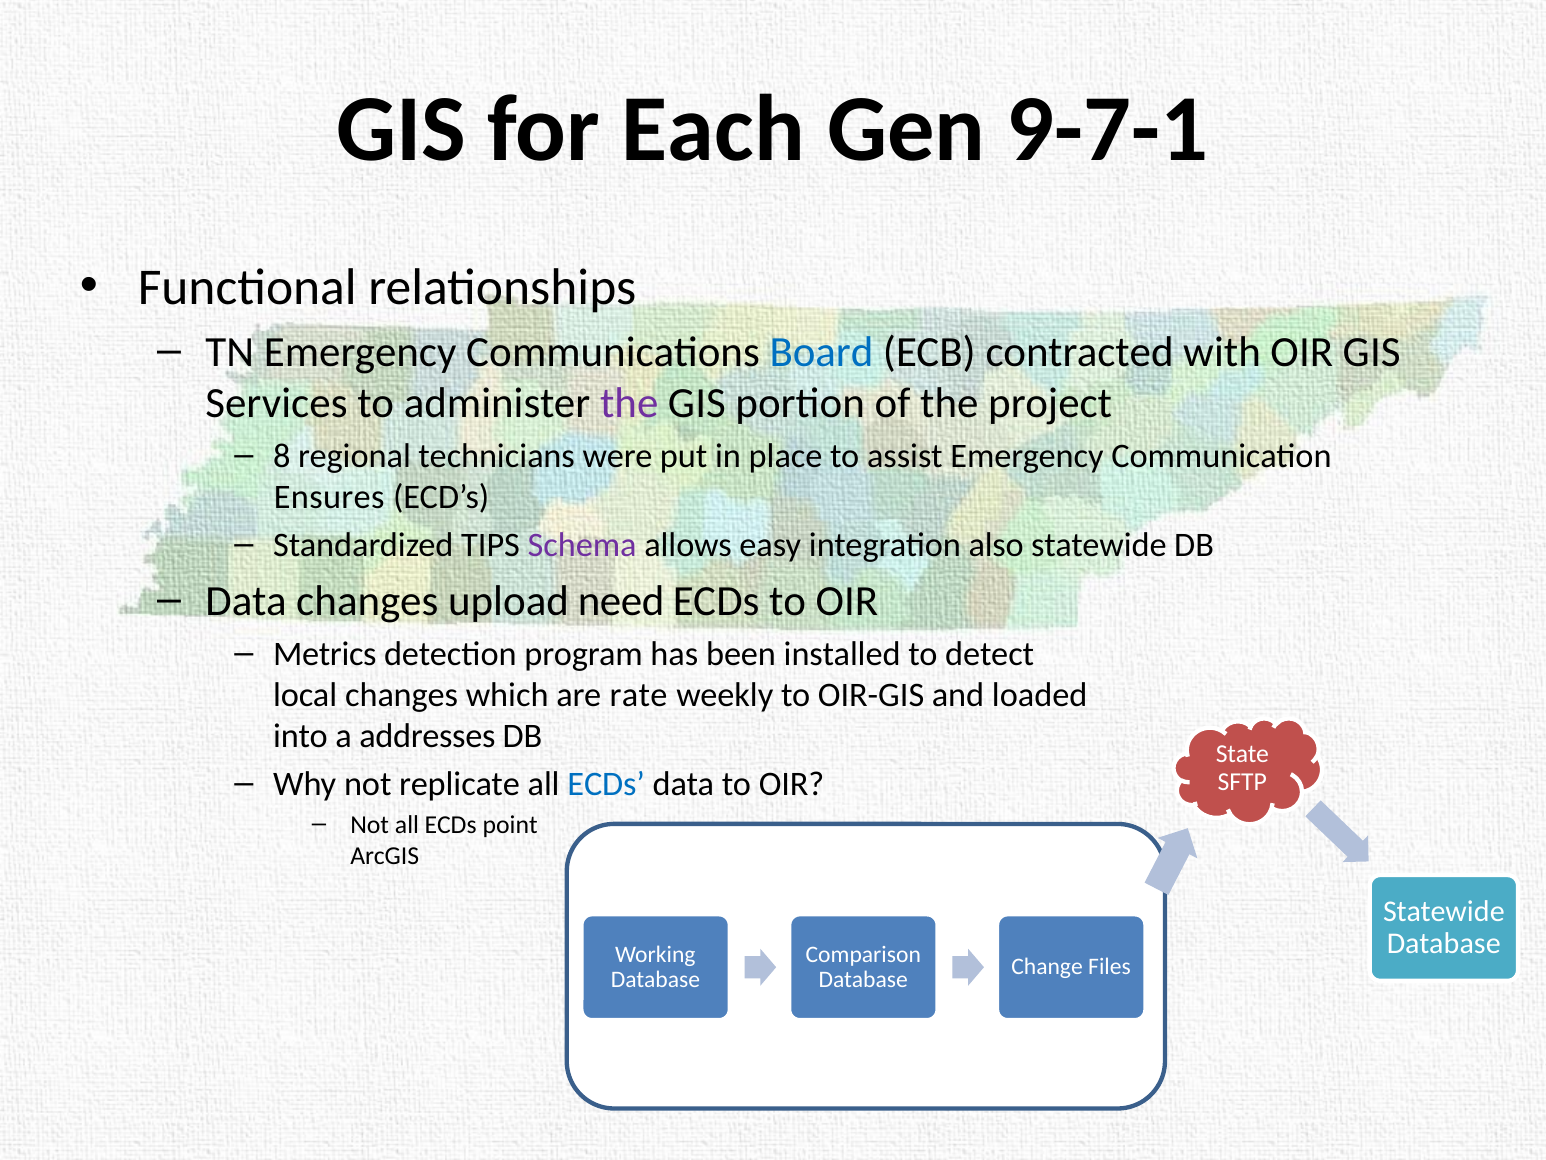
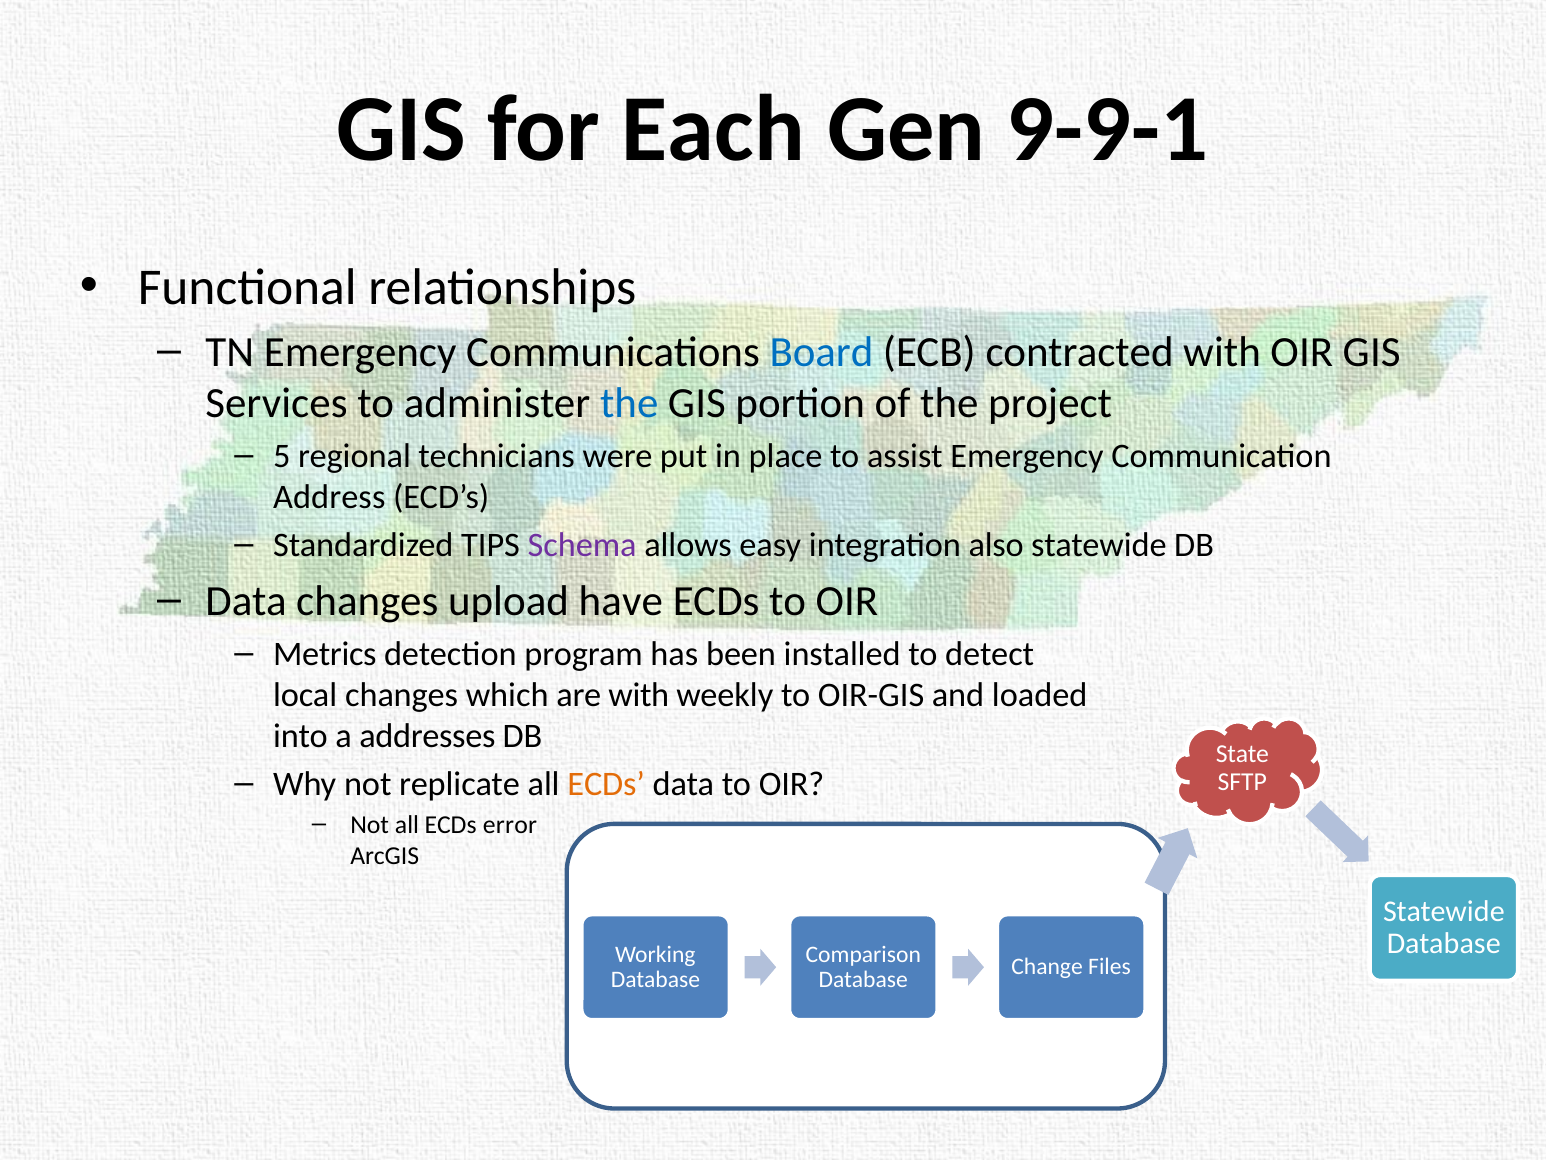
9-7-1: 9-7-1 -> 9-9-1 (1108, 129)
the colour: purple -> blue (629, 403)
8: 8 -> 5 (282, 456)
Ensures: Ensures -> Address (329, 497)
need: need -> have (621, 601)
are rate: rate -> with (639, 695)
ECDs colour: blue -> orange (606, 784)
point: point -> error (510, 824)
